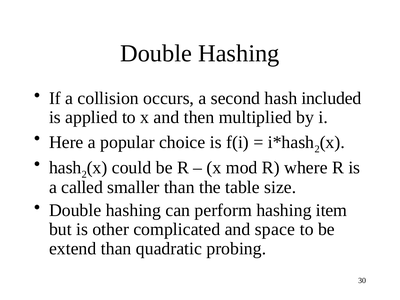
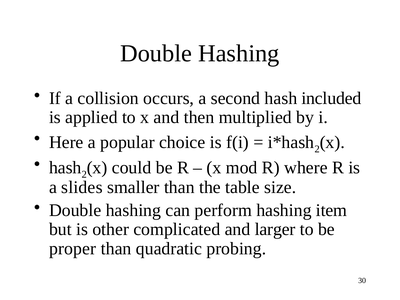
called: called -> slides (82, 187)
space: space -> larger (275, 229)
extend: extend -> proper (73, 249)
